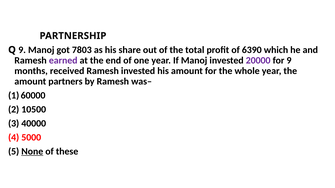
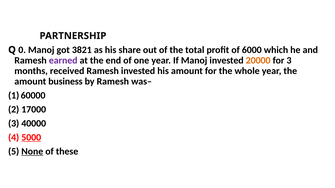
Q 9: 9 -> 0 (22, 50)
7803: 7803 -> 3821 (82, 50)
6390: 6390 -> 6000 (252, 50)
20000 colour: purple -> orange (258, 60)
for 9: 9 -> 3 (289, 60)
partners: partners -> business (65, 82)
10500: 10500 -> 17000 (34, 110)
5000 underline: none -> present (31, 138)
